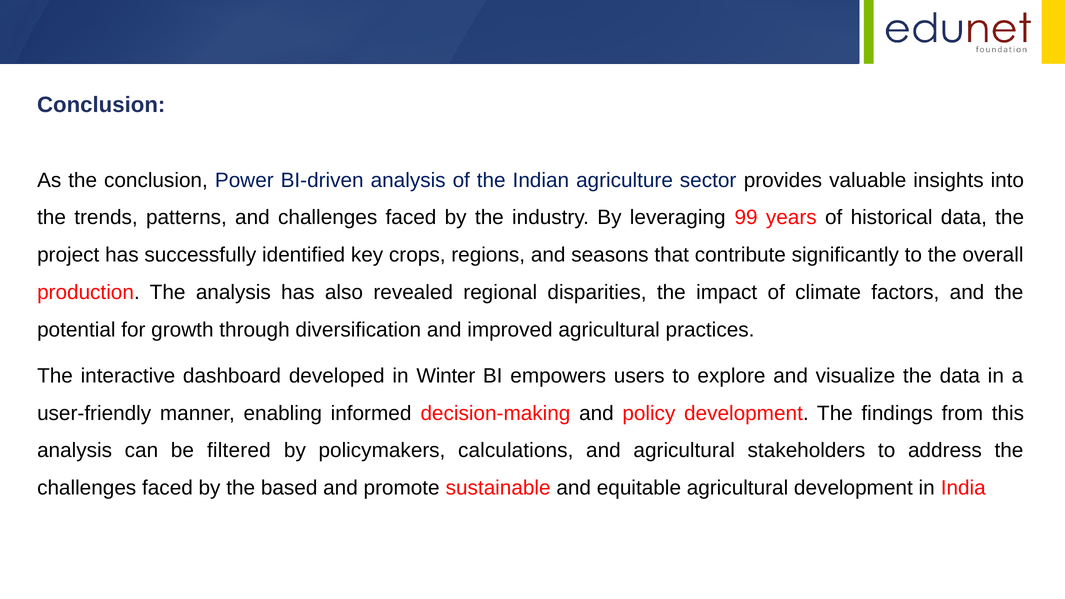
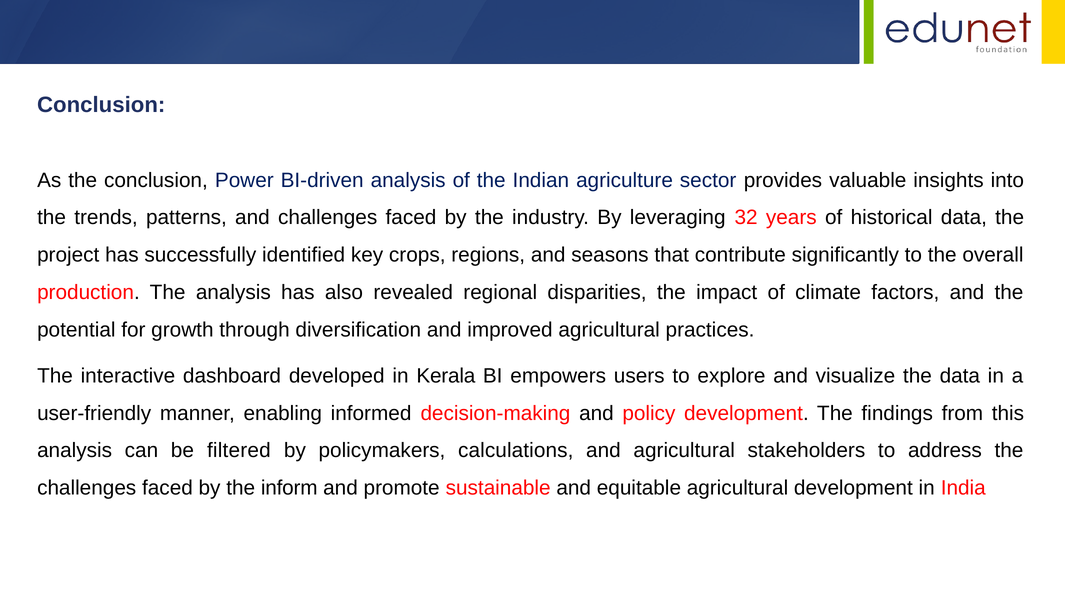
99: 99 -> 32 (746, 218)
Winter: Winter -> Kerala (446, 376)
based: based -> inform (289, 488)
